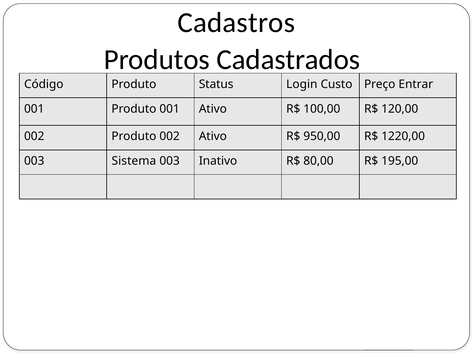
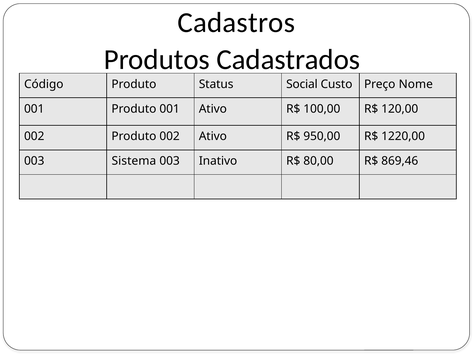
Login: Login -> Social (302, 84)
Entrar: Entrar -> Nome (416, 84)
195,00: 195,00 -> 869,46 (400, 161)
